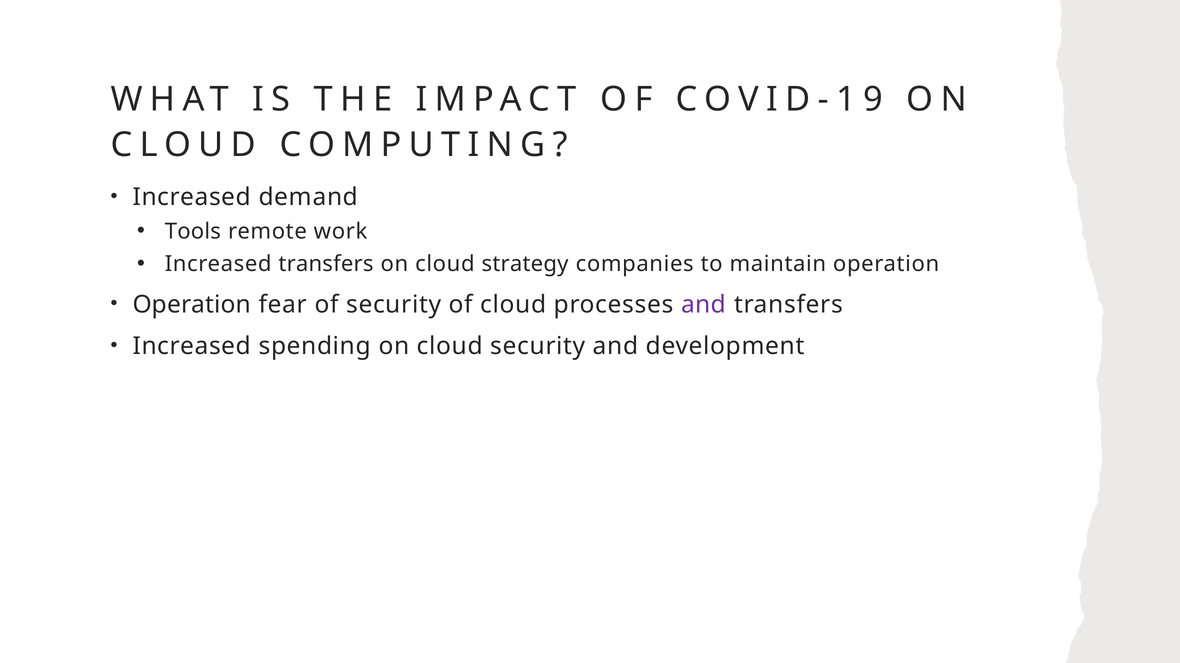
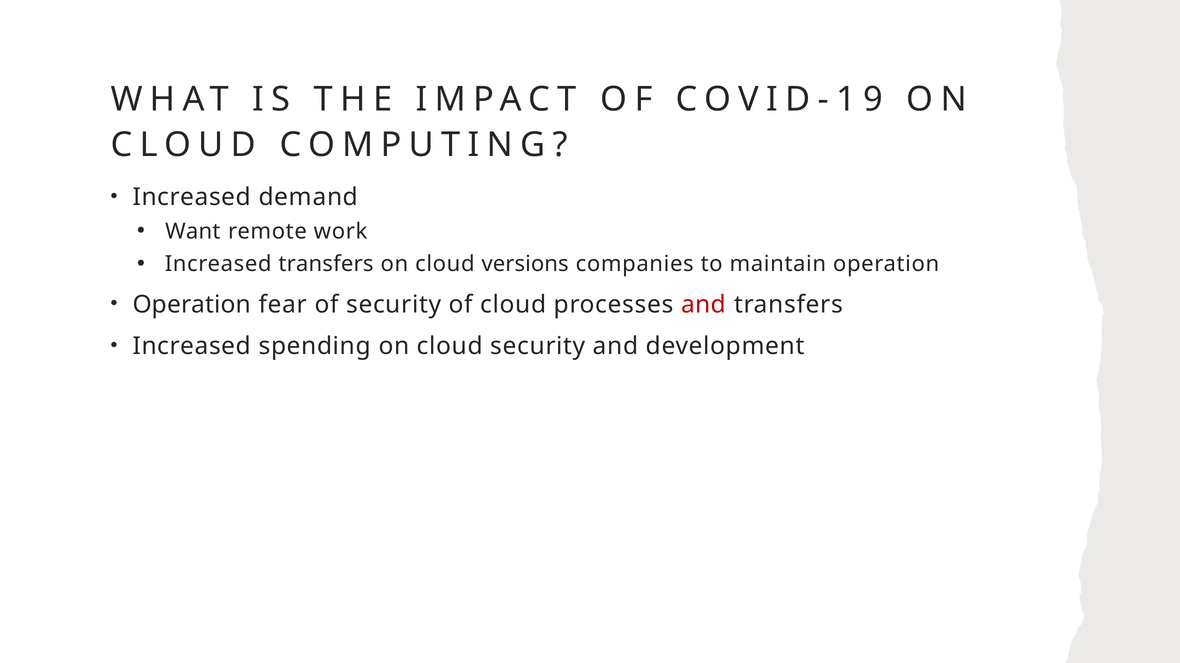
Tools: Tools -> Want (193, 232)
strategy: strategy -> versions (525, 264)
and colour: purple -> red (704, 305)
